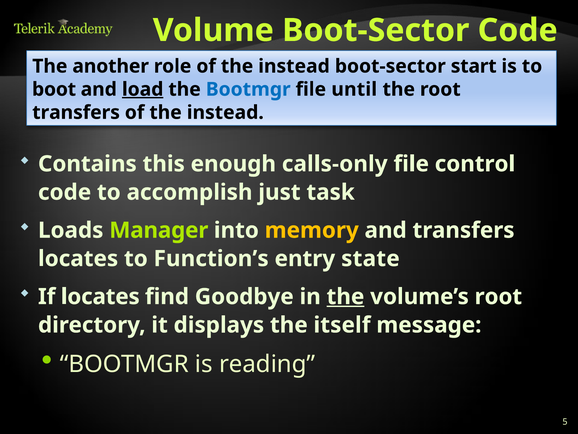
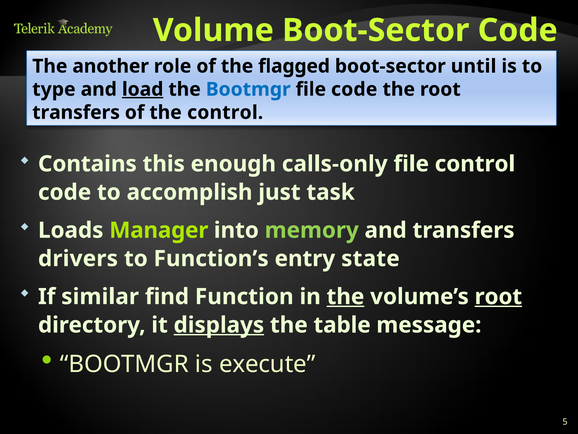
role of the instead: instead -> flagged (294, 66)
start: start -> until (474, 66)
boot: boot -> type (54, 89)
file until: until -> code (354, 89)
instead: instead -> control (225, 112)
memory colour: yellow -> light green (312, 230)
locates: locates -> drivers (78, 258)
If locates: locates -> similar (100, 296)
Goodbye: Goodbye -> Function (244, 296)
root underline: none -> present (498, 296)
displays underline: none -> present (219, 325)
itself: itself -> table (342, 325)
reading: reading -> execute (267, 364)
